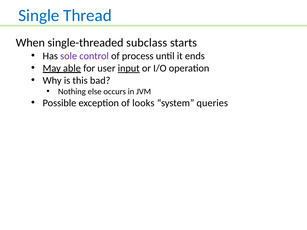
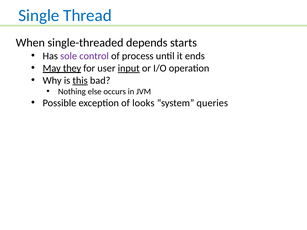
subclass: subclass -> depends (147, 43)
able: able -> they (72, 68)
this underline: none -> present (80, 81)
